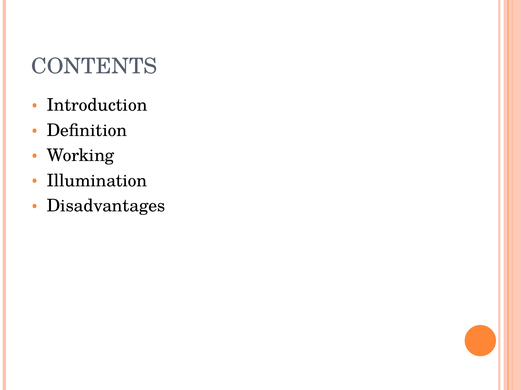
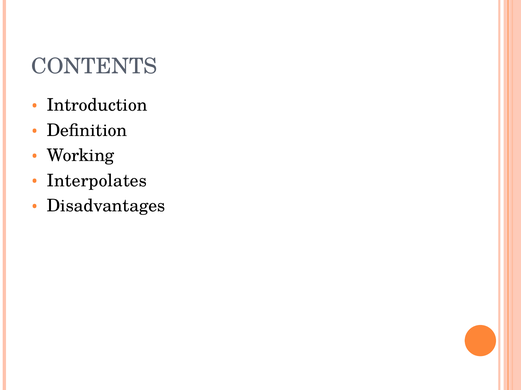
Illumination: Illumination -> Interpolates (97, 181)
